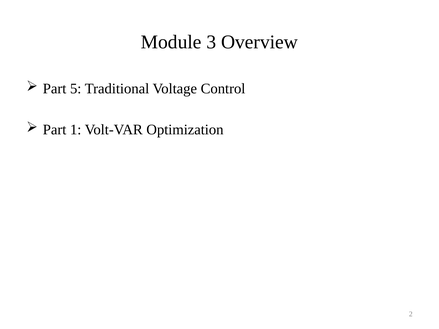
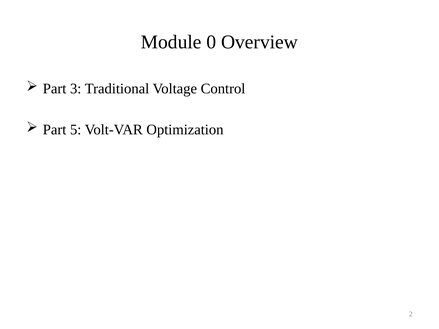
3: 3 -> 0 (211, 42)
5: 5 -> 3 (76, 89)
1: 1 -> 5 (76, 130)
